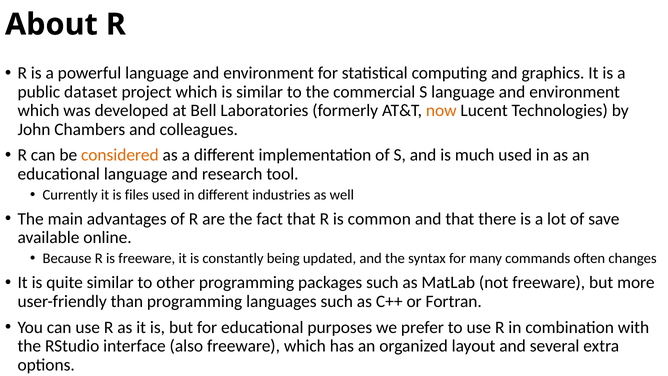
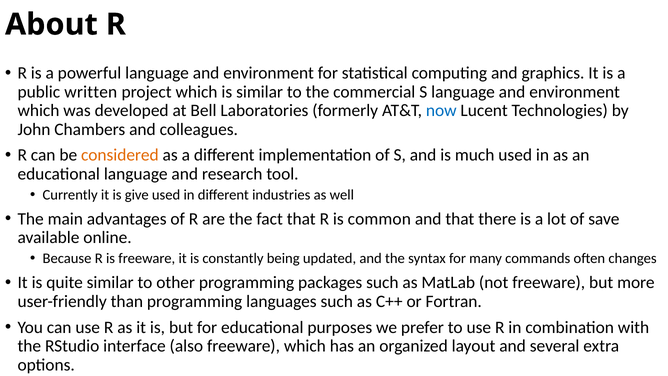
dataset: dataset -> written (91, 92)
now colour: orange -> blue (441, 110)
files: files -> give (137, 195)
